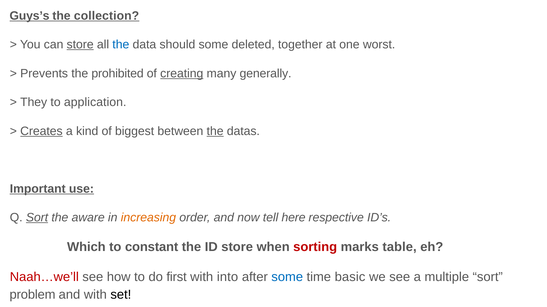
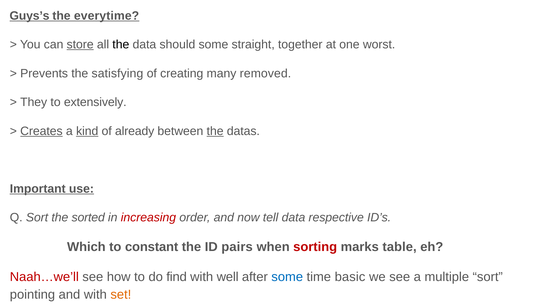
collection: collection -> everytime (107, 16)
the colour: blue -> black (121, 45)
deleted: deleted -> straight (253, 45)
prohibited: prohibited -> satisfying (117, 74)
creating underline: present -> none (182, 74)
generally: generally -> removed (265, 74)
application: application -> extensively (95, 102)
kind underline: none -> present (87, 131)
biggest: biggest -> already (135, 131)
Sort underline: present -> none (37, 218)
aware: aware -> sorted (88, 218)
increasing colour: orange -> red (148, 218)
tell here: here -> data (293, 218)
ID store: store -> pairs (237, 248)
first: first -> find (177, 278)
into: into -> well (228, 278)
problem: problem -> pointing (32, 295)
set colour: black -> orange (121, 295)
